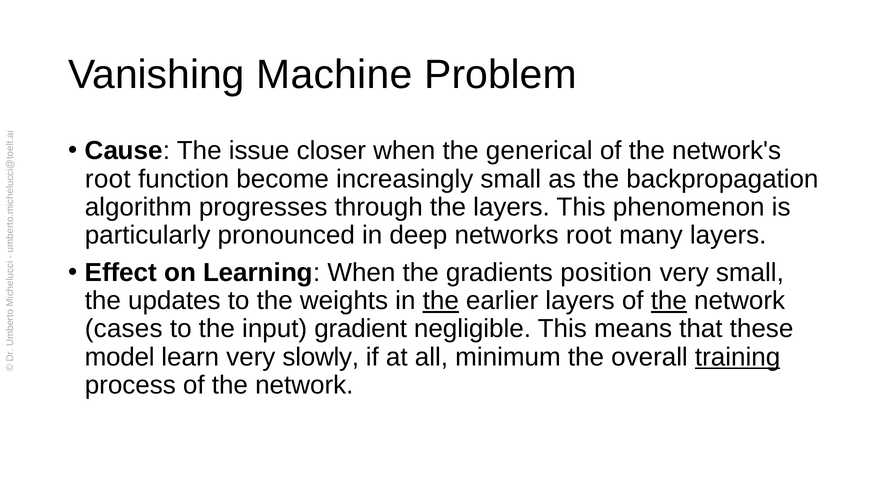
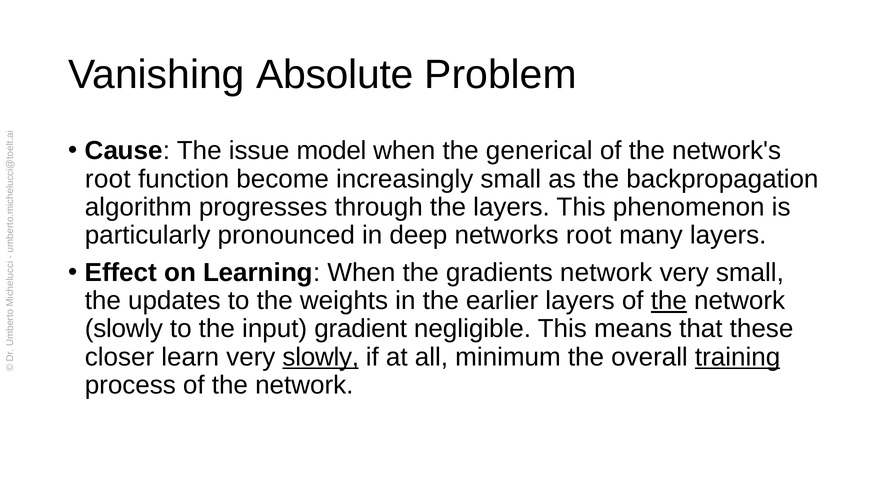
Machine: Machine -> Absolute (335, 75)
closer: closer -> model (331, 151)
gradients position: position -> network (606, 273)
the underline: present -> none (441, 301)
cases: cases -> slowly (124, 329)
model: model -> closer (120, 357)
slowly underline: none -> present (321, 357)
